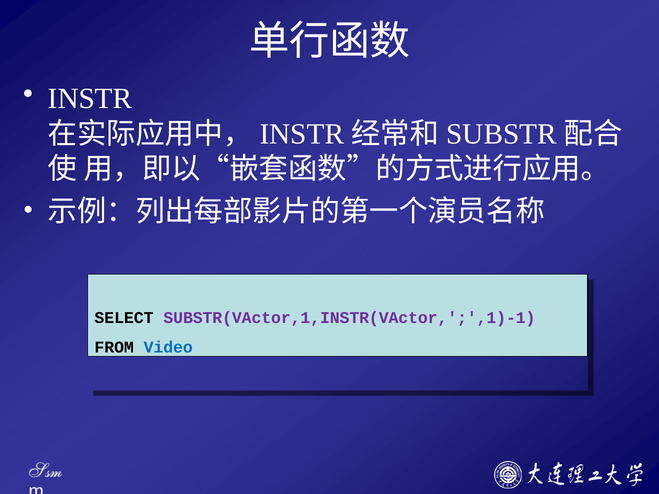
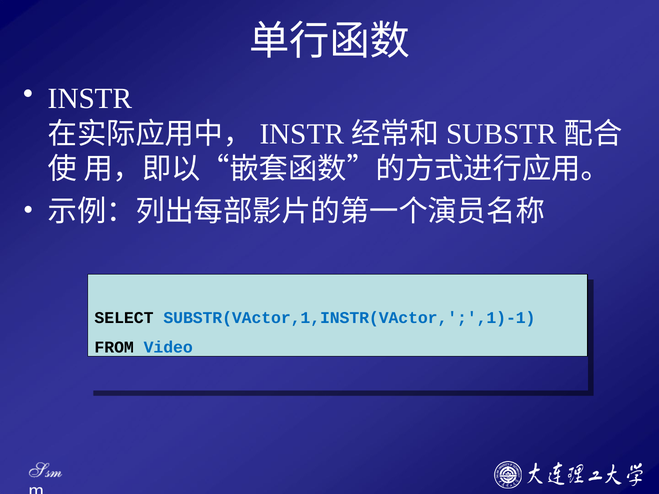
SUBSTR(VActor,1,INSTR(VActor,';',1)-1 colour: purple -> blue (349, 318)
